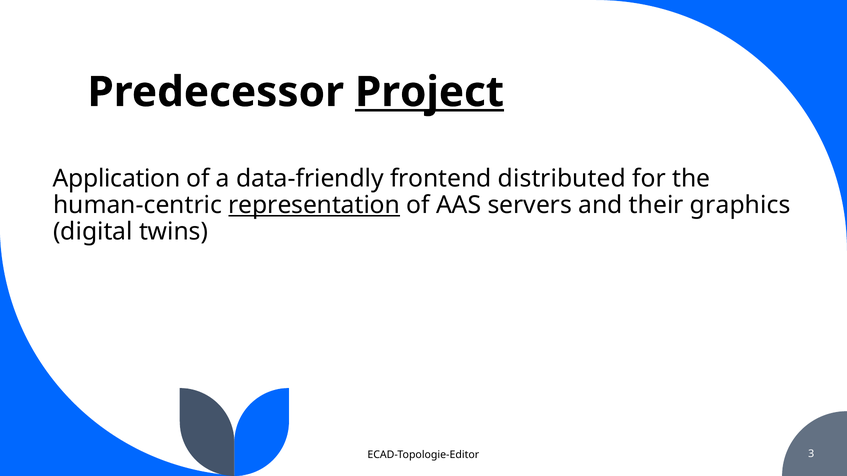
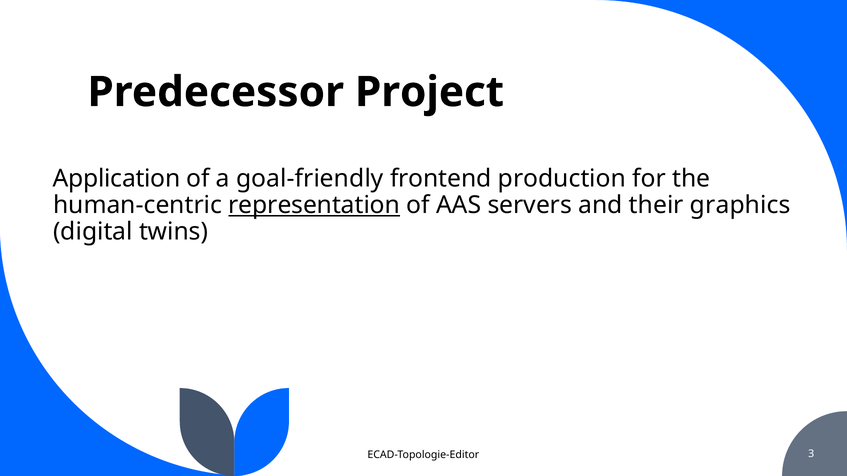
Project underline: present -> none (430, 92)
data-friendly: data-friendly -> goal-friendly (310, 179)
distributed: distributed -> production (562, 179)
